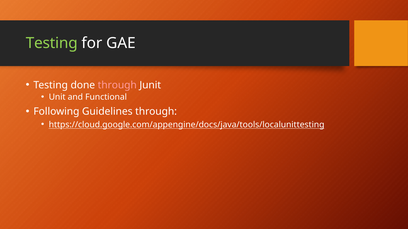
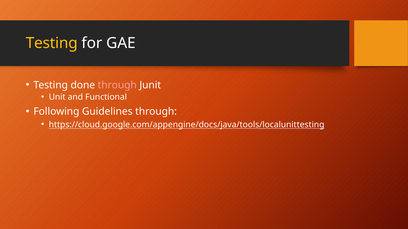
Testing colour: light green -> yellow (52, 43)
